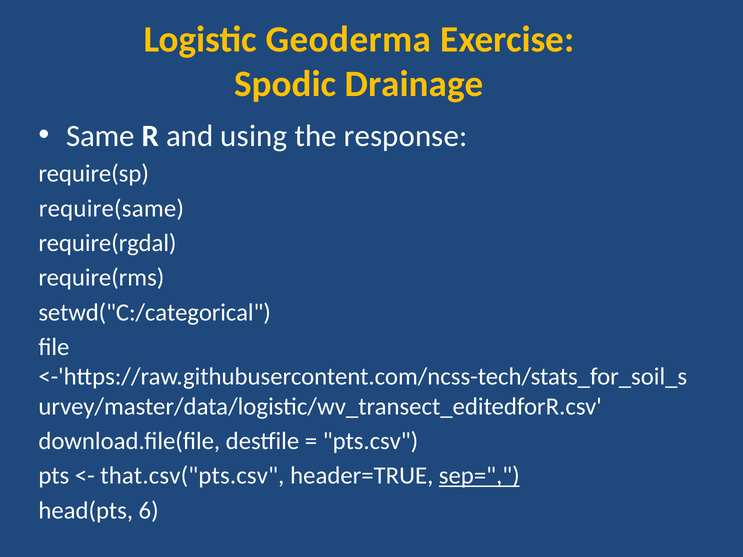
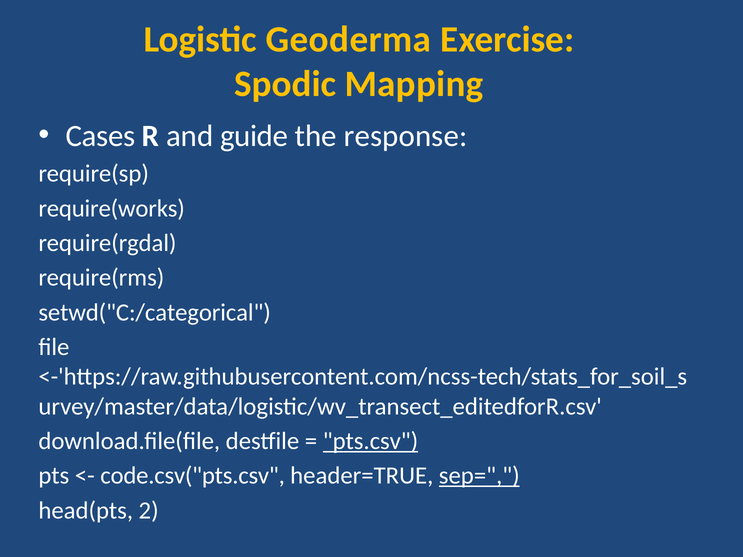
Drainage: Drainage -> Mapping (414, 84)
Same: Same -> Cases (101, 136)
using: using -> guide (254, 136)
require(same: require(same -> require(works (112, 209)
pts.csv underline: none -> present (370, 441)
that.csv("pts.csv: that.csv("pts.csv -> code.csv("pts.csv (193, 476)
6: 6 -> 2 (149, 511)
